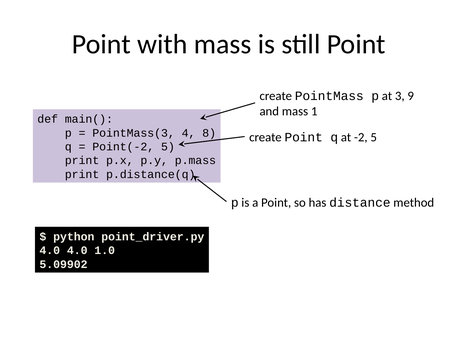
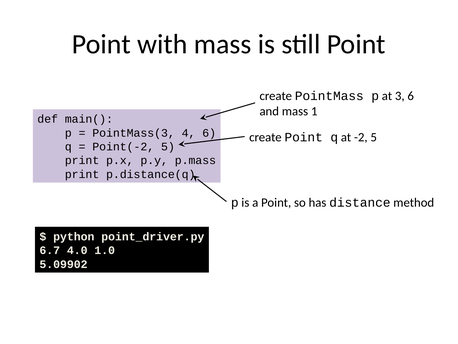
3 9: 9 -> 6 (411, 96)
4 8: 8 -> 6 (209, 133)
4.0: 4.0 -> 6.7 (50, 250)
